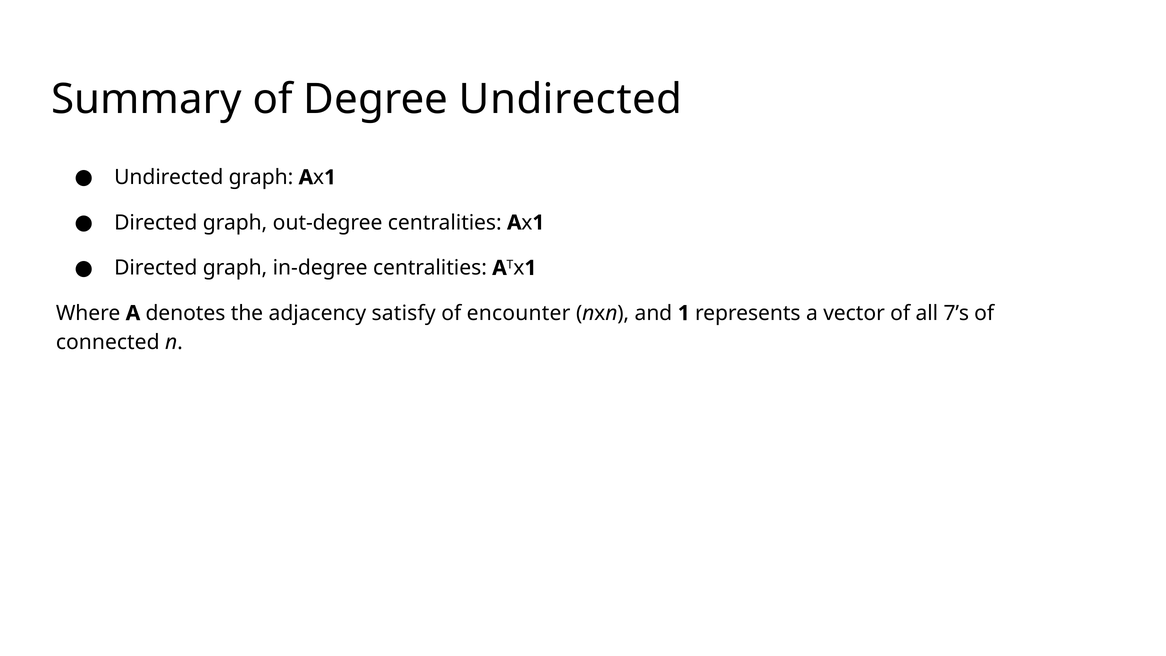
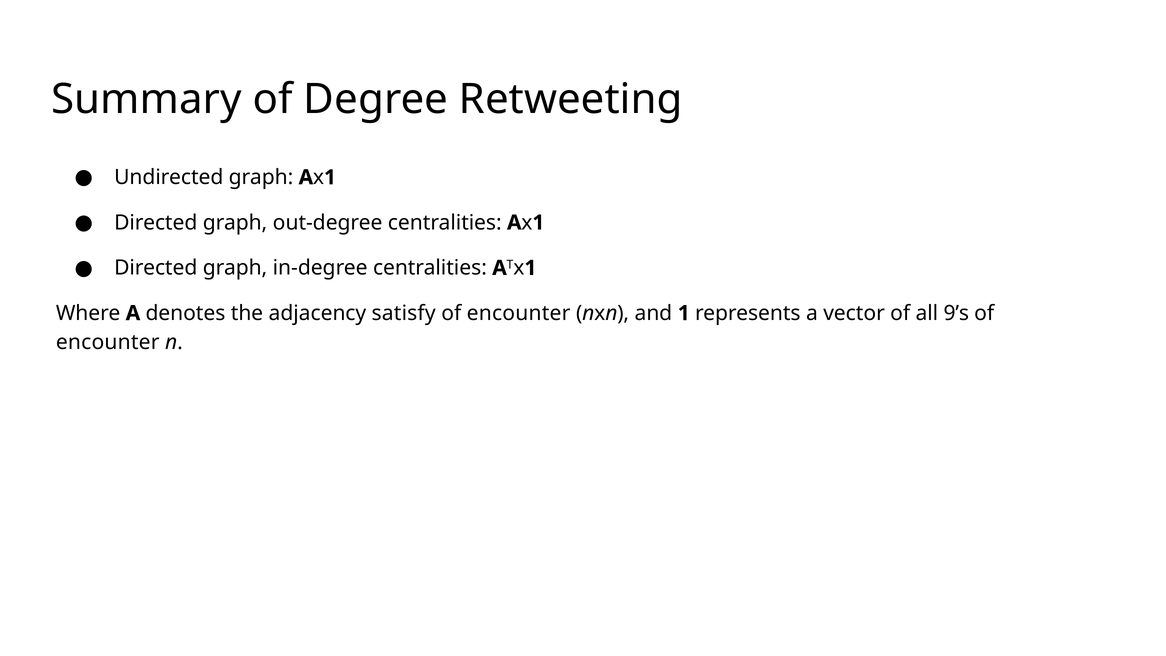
Degree Undirected: Undirected -> Retweeting (571, 100)
7’s: 7’s -> 9’s (956, 313)
connected: connected -> encounter (108, 342)
